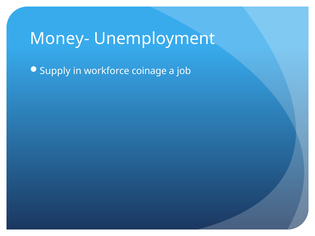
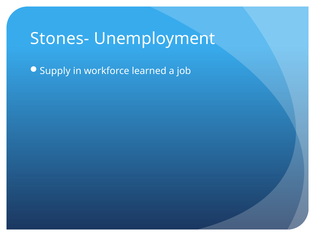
Money-: Money- -> Stones- (60, 39)
coinage: coinage -> learned (149, 71)
